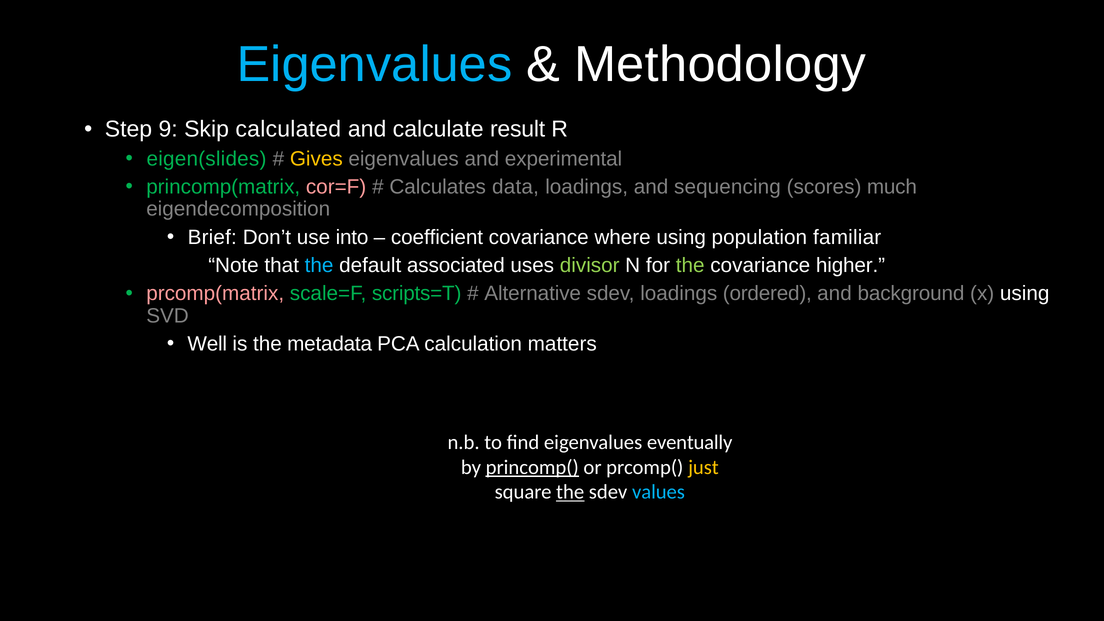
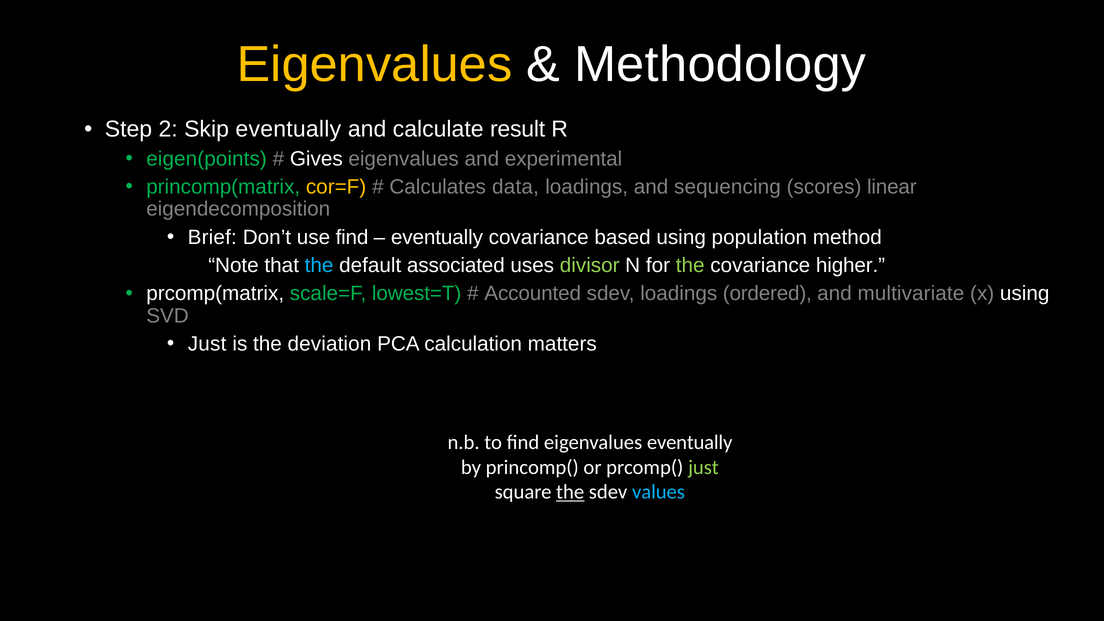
Eigenvalues colour: light blue -> yellow (375, 65)
9: 9 -> 2 (168, 129)
Skip calculated: calculated -> eventually (288, 129)
eigen(slides: eigen(slides -> eigen(points (207, 159)
Gives colour: yellow -> white (316, 159)
cor=F colour: pink -> yellow (336, 187)
much: much -> linear (892, 187)
use into: into -> find (352, 237)
coefficient: coefficient -> eventually (437, 237)
where: where -> based (623, 237)
familiar: familiar -> method (847, 237)
prcomp(matrix colour: pink -> white (215, 293)
scripts=T: scripts=T -> lowest=T (417, 293)
Alternative: Alternative -> Accounted (533, 293)
background: background -> multivariate (911, 293)
Well: Well -> Just (207, 344)
metadata: metadata -> deviation (329, 344)
princomp( underline: present -> none (532, 467)
just colour: yellow -> light green (703, 467)
